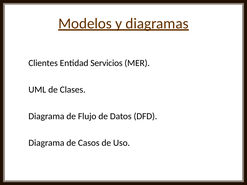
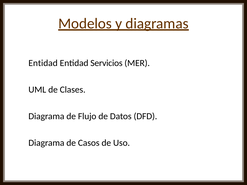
Clientes: Clientes -> Entidad (43, 63)
